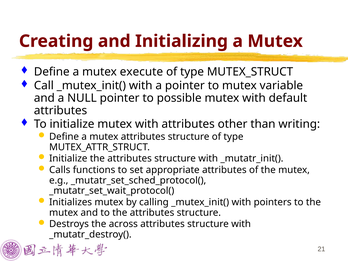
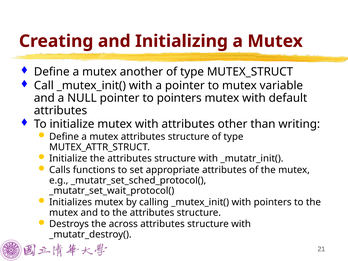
execute: execute -> another (141, 72)
to possible: possible -> pointers (179, 98)
